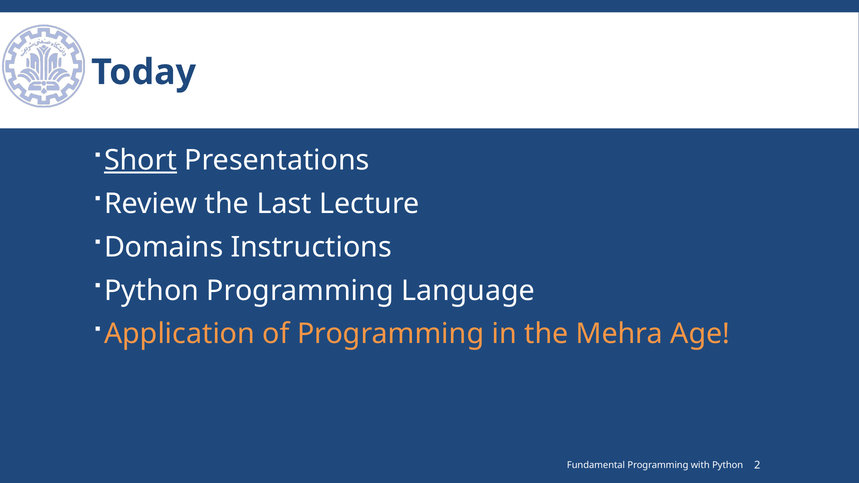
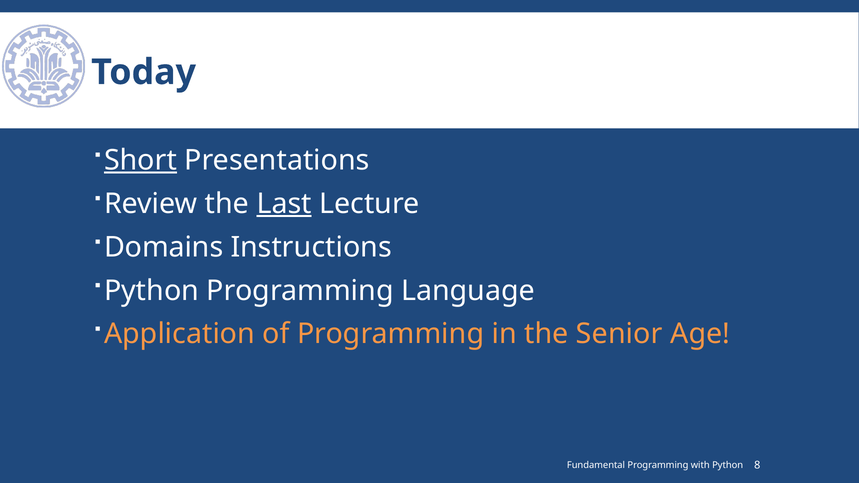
Last underline: none -> present (284, 204)
Mehra: Mehra -> Senior (619, 334)
2: 2 -> 8 (757, 465)
